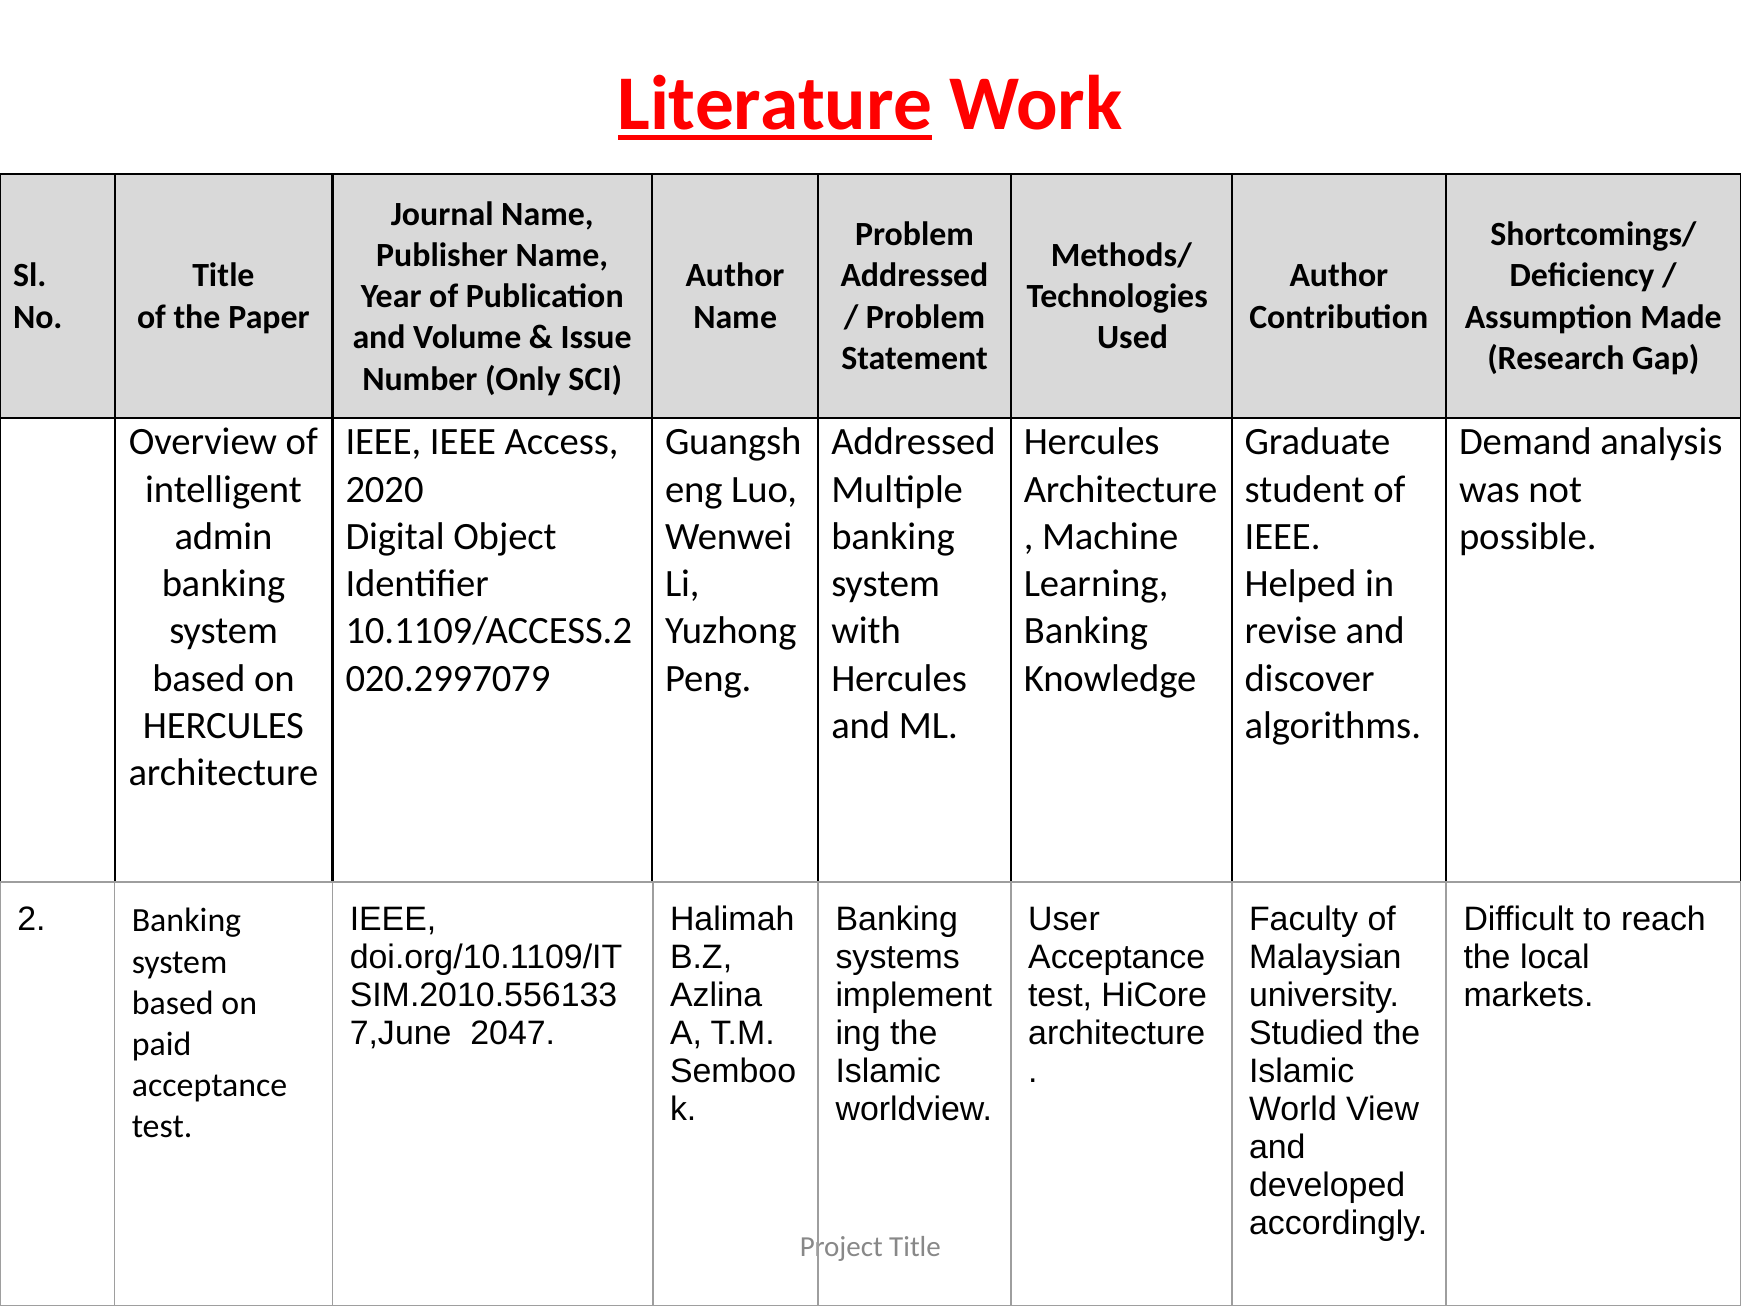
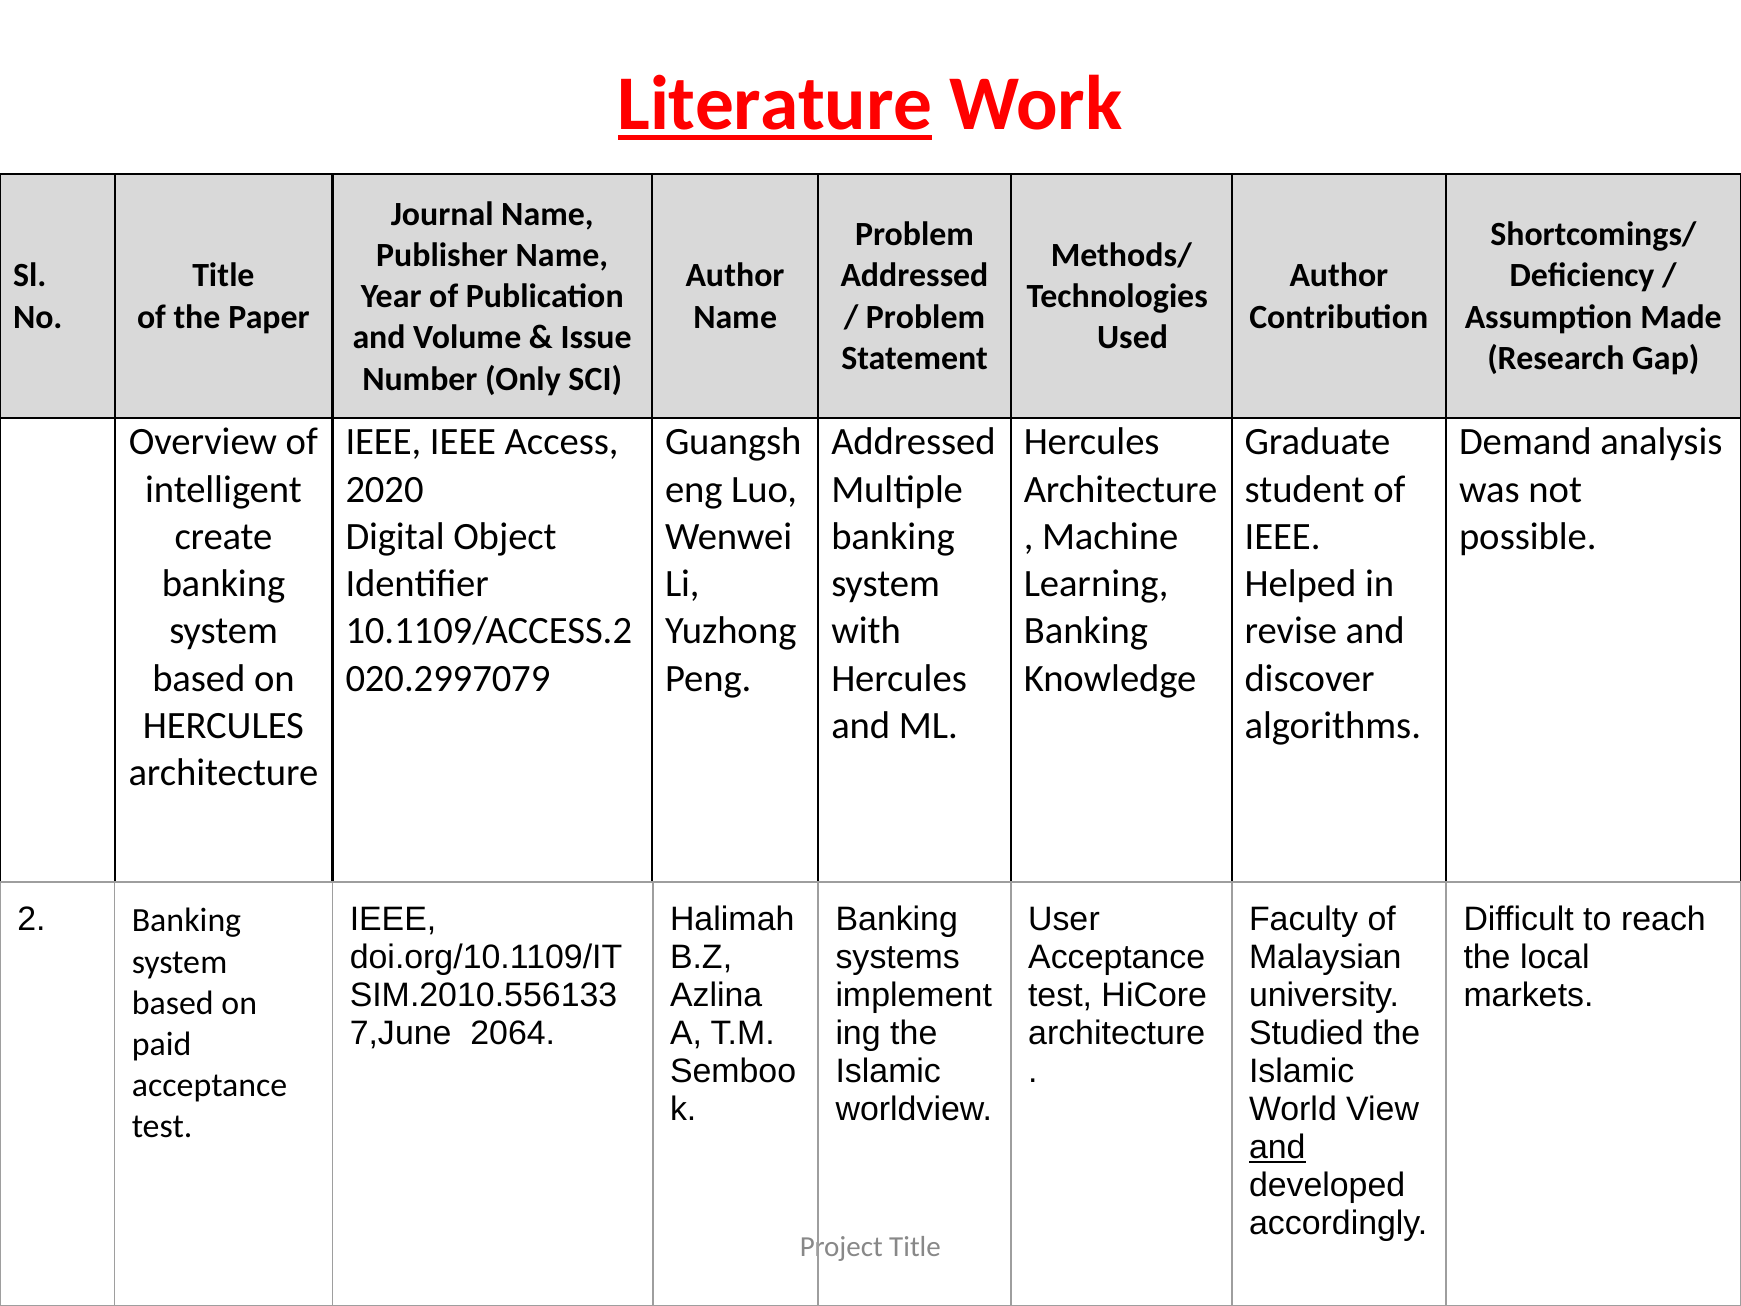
admin: admin -> create (224, 536)
2047: 2047 -> 2064 (513, 1033)
and underline: none -> present (1277, 1147)
